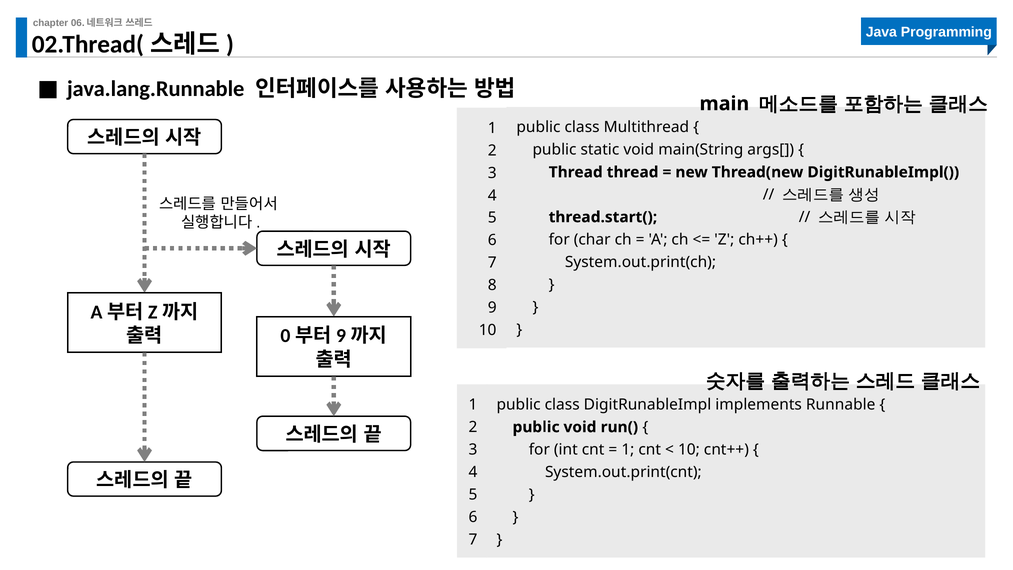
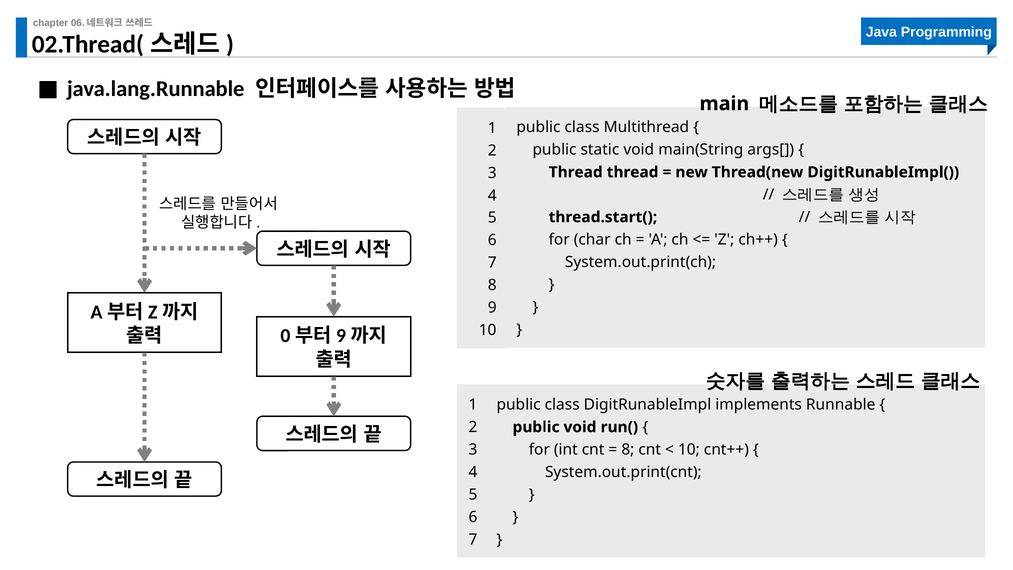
1: 1 -> 8 (628, 449)
